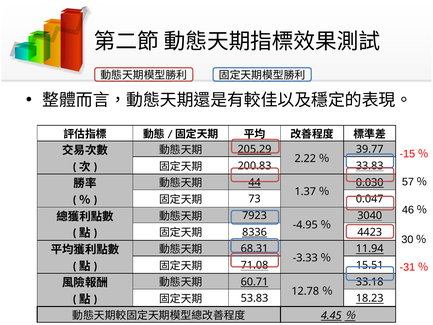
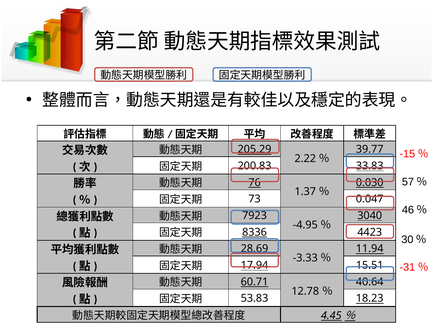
44: 44 -> 76 (255, 182)
68.31: 68.31 -> 28.69 (255, 249)
71.08: 71.08 -> 17.94 (255, 265)
33.18: 33.18 -> 40.64 (370, 282)
